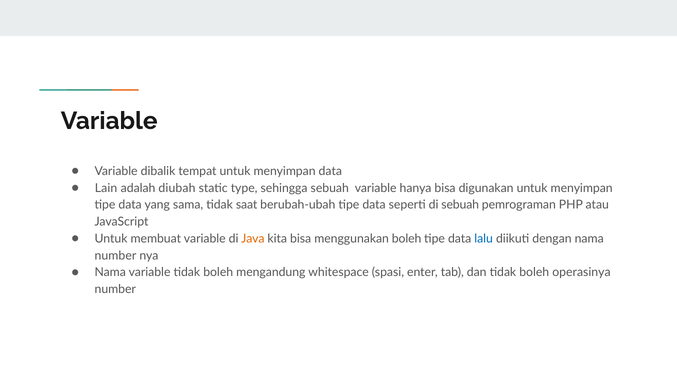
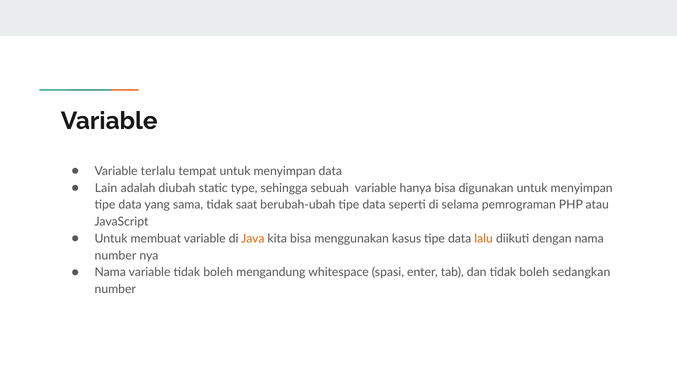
dibalik: dibalik -> terlalu (158, 171)
di sebuah: sebuah -> selama (460, 205)
menggunakan boleh: boleh -> kasus (407, 239)
lalu colour: blue -> orange (484, 239)
operasinya: operasinya -> sedangkan (581, 272)
